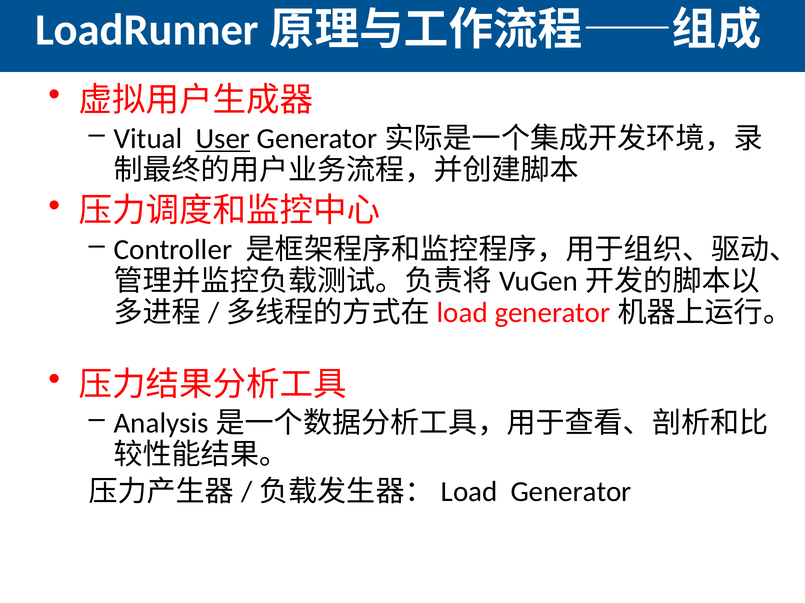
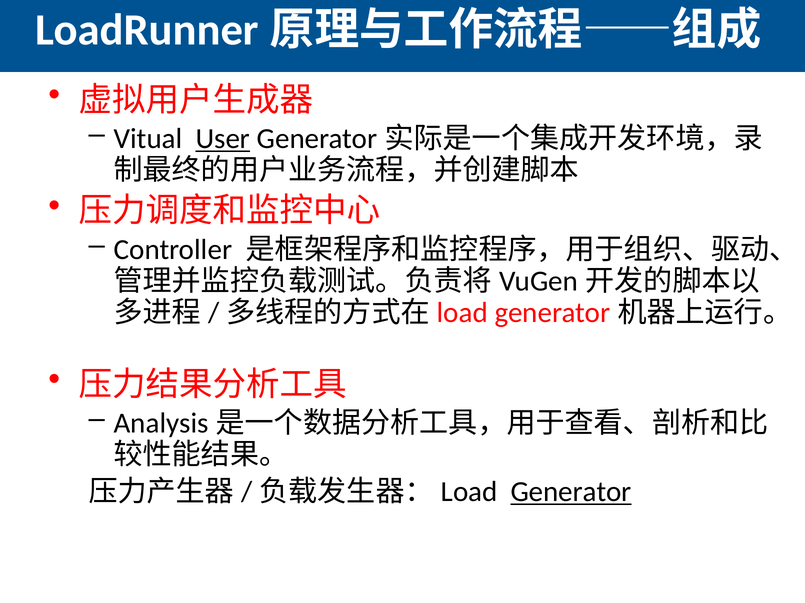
Generator underline: none -> present (571, 492)
